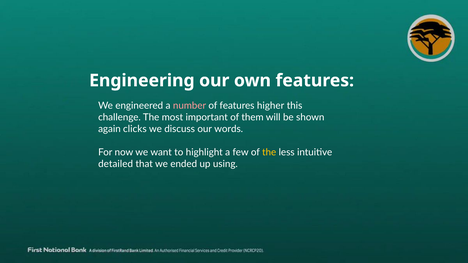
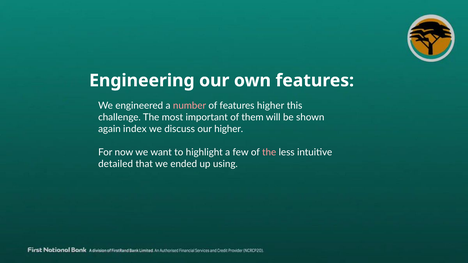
clicks: clicks -> index (135, 129)
our words: words -> higher (229, 129)
the colour: yellow -> pink (269, 152)
